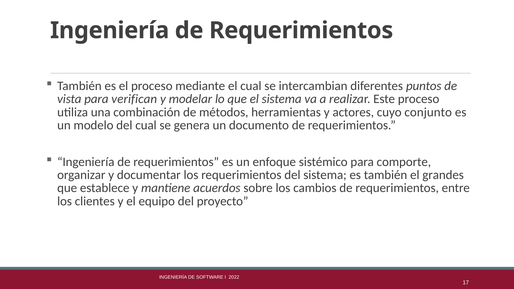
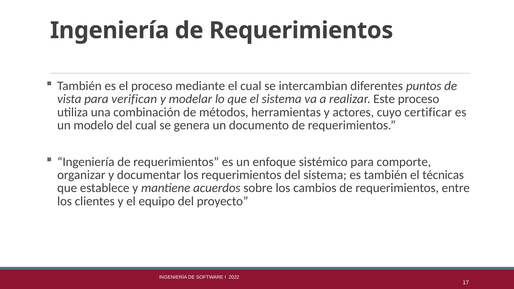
conjunto: conjunto -> certificar (428, 112)
grandes: grandes -> técnicas (443, 175)
